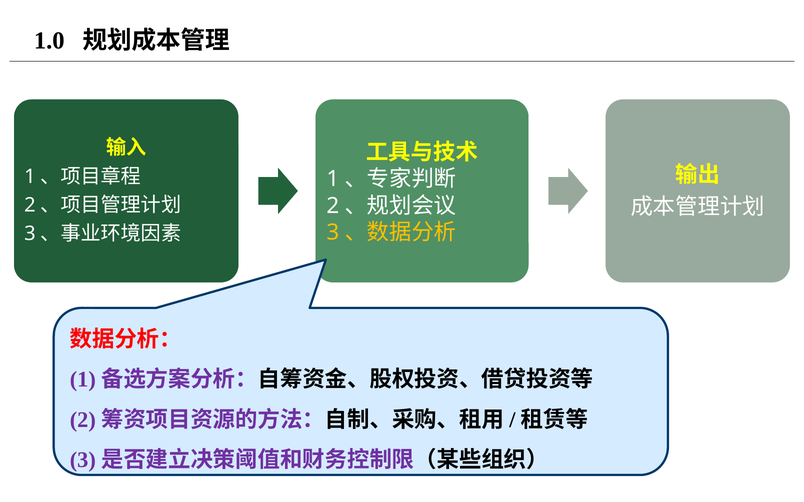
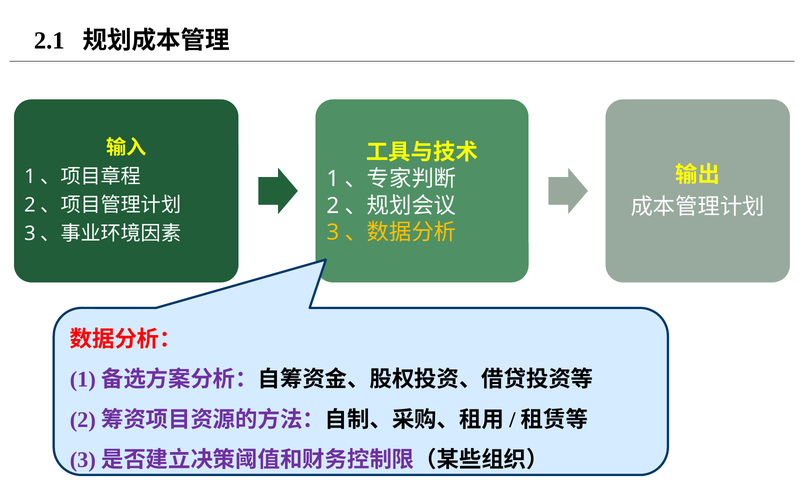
1.0: 1.0 -> 2.1 (49, 41)
